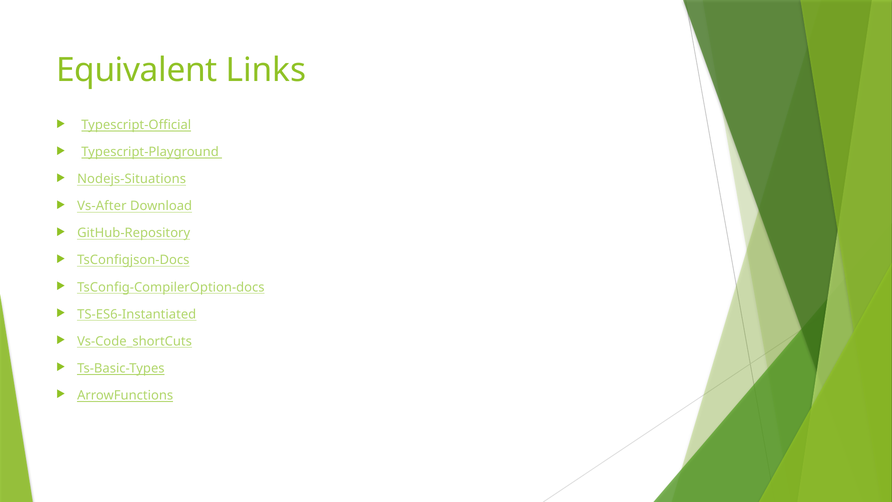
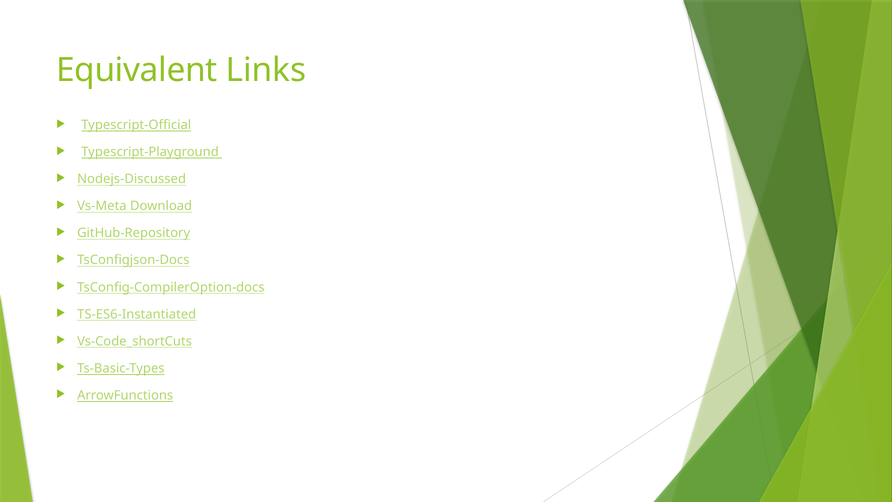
Nodejs-Situations: Nodejs-Situations -> Nodejs-Discussed (132, 179)
Vs-After: Vs-After -> Vs-Meta (102, 206)
